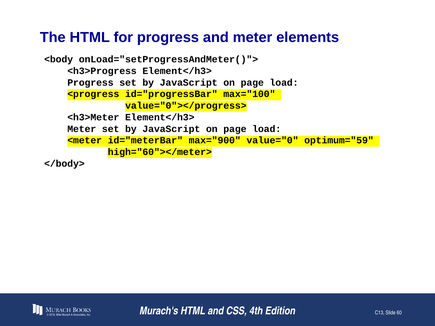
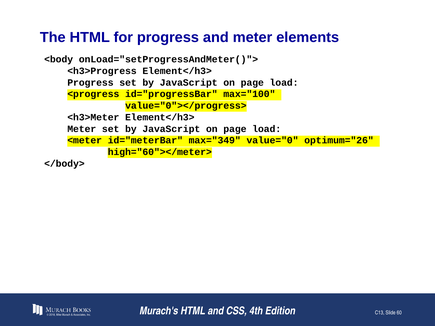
max="900: max="900 -> max="349 (215, 141)
optimum="59: optimum="59 -> optimum="26 (339, 141)
